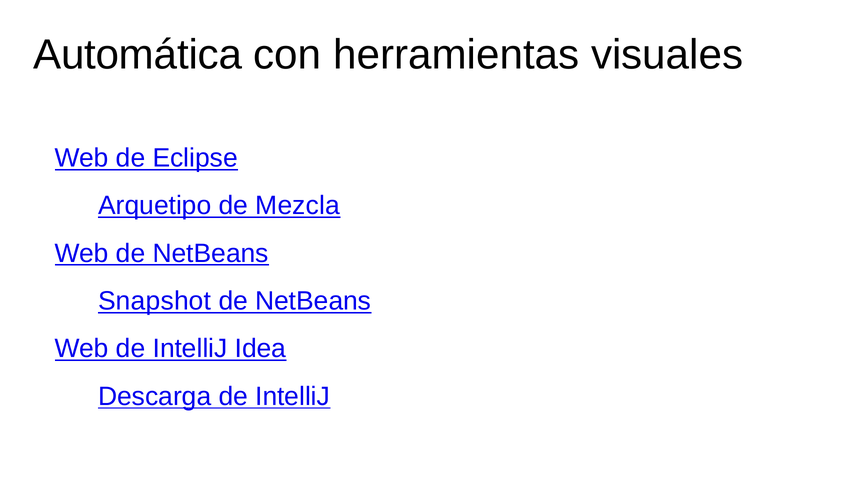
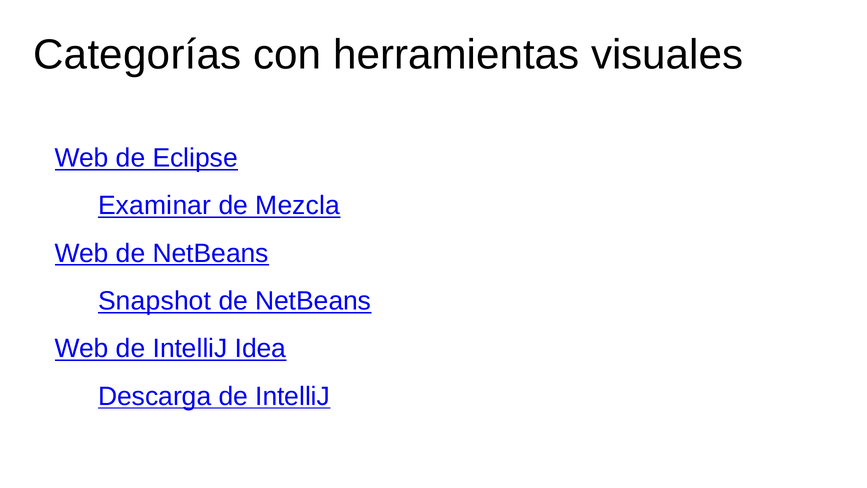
Automática: Automática -> Categorías (137, 55)
Arquetipo: Arquetipo -> Examinar (155, 205)
